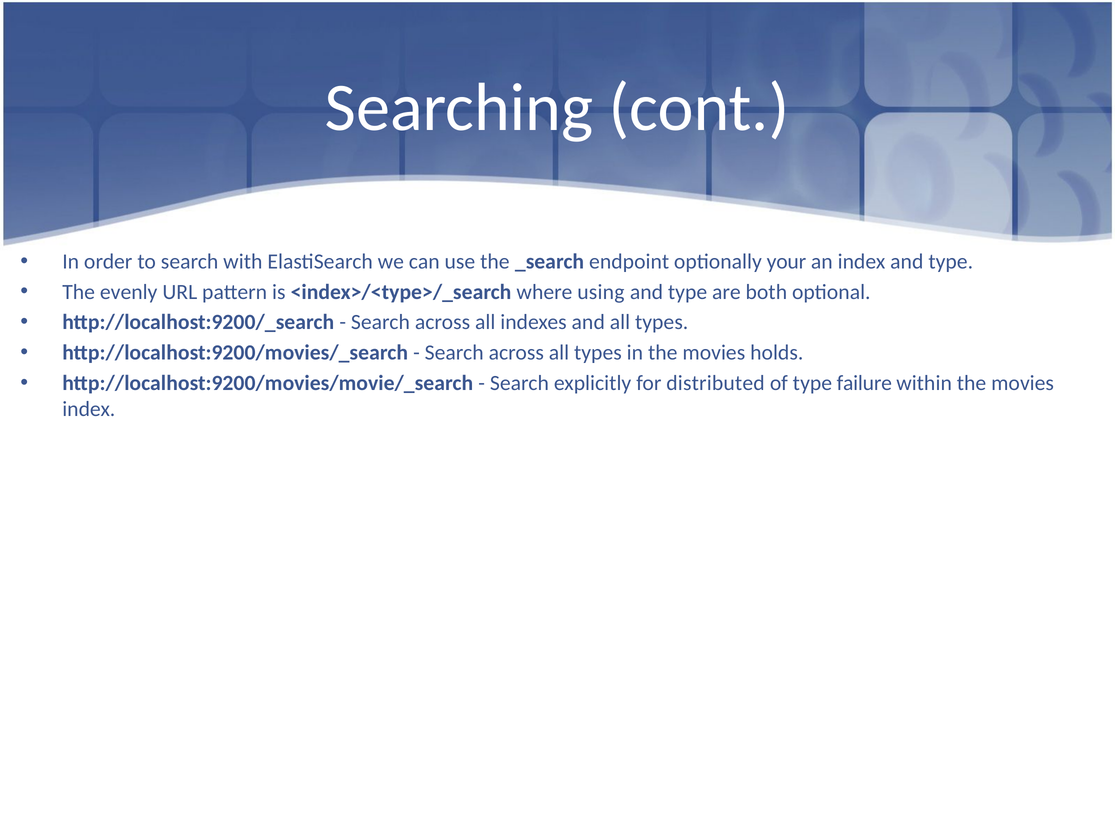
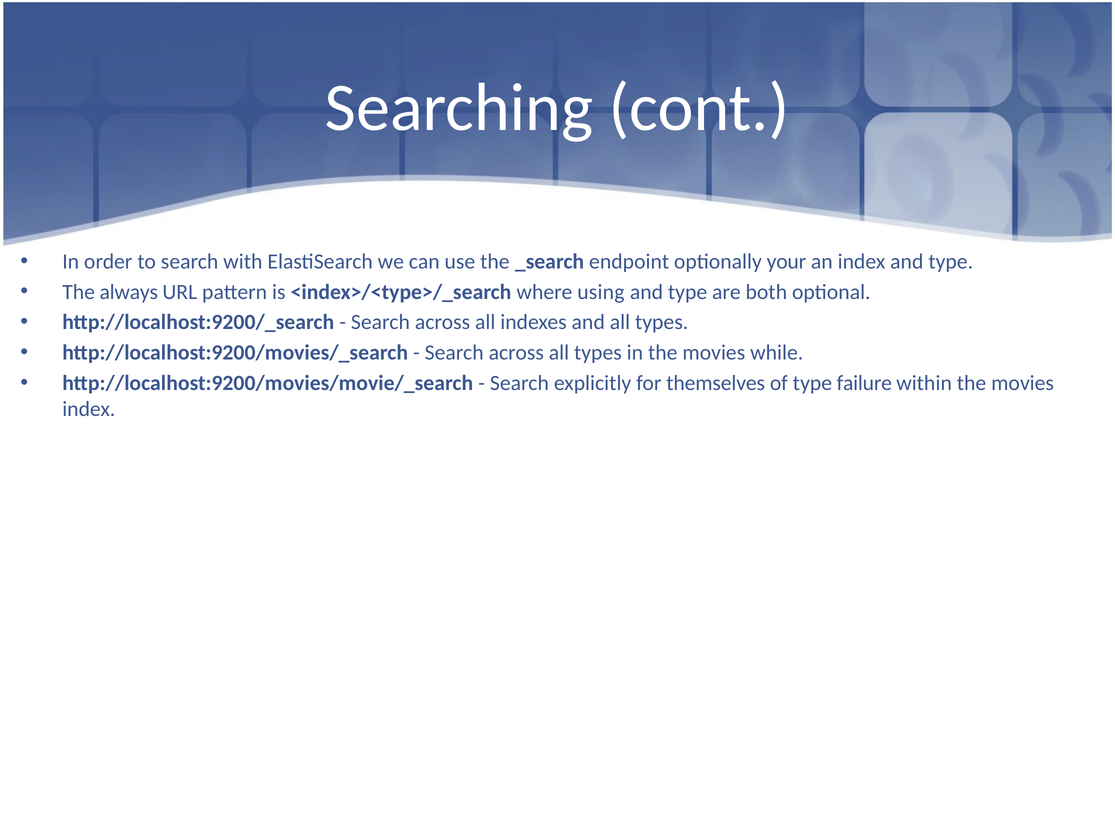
evenly: evenly -> always (129, 292)
holds: holds -> while (777, 353)
distributed: distributed -> themselves (716, 383)
